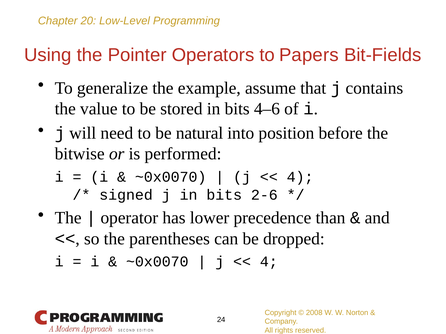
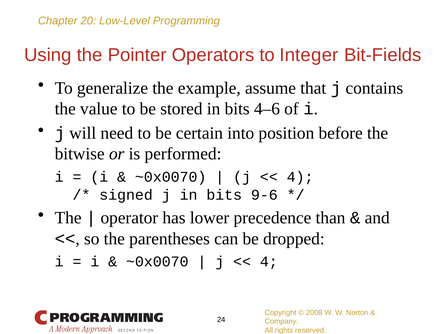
Papers: Papers -> Integer (309, 55)
natural: natural -> certain (199, 133)
2-6: 2-6 -> 9-6 (264, 195)
